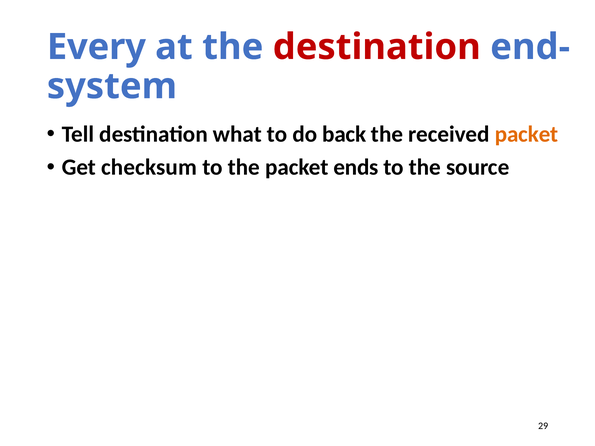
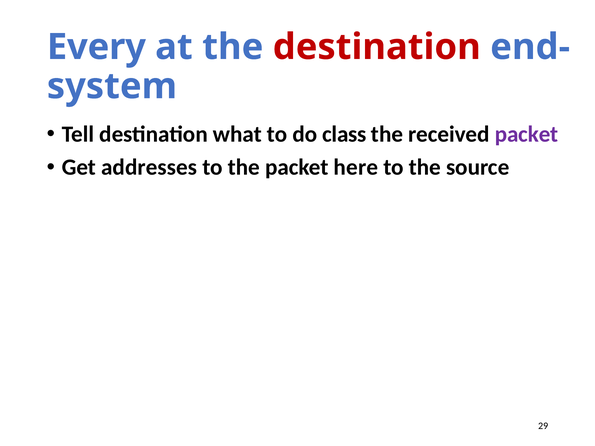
back: back -> class (344, 134)
packet colour: orange -> purple (527, 134)
checksum: checksum -> addresses (149, 167)
ends: ends -> here (356, 167)
